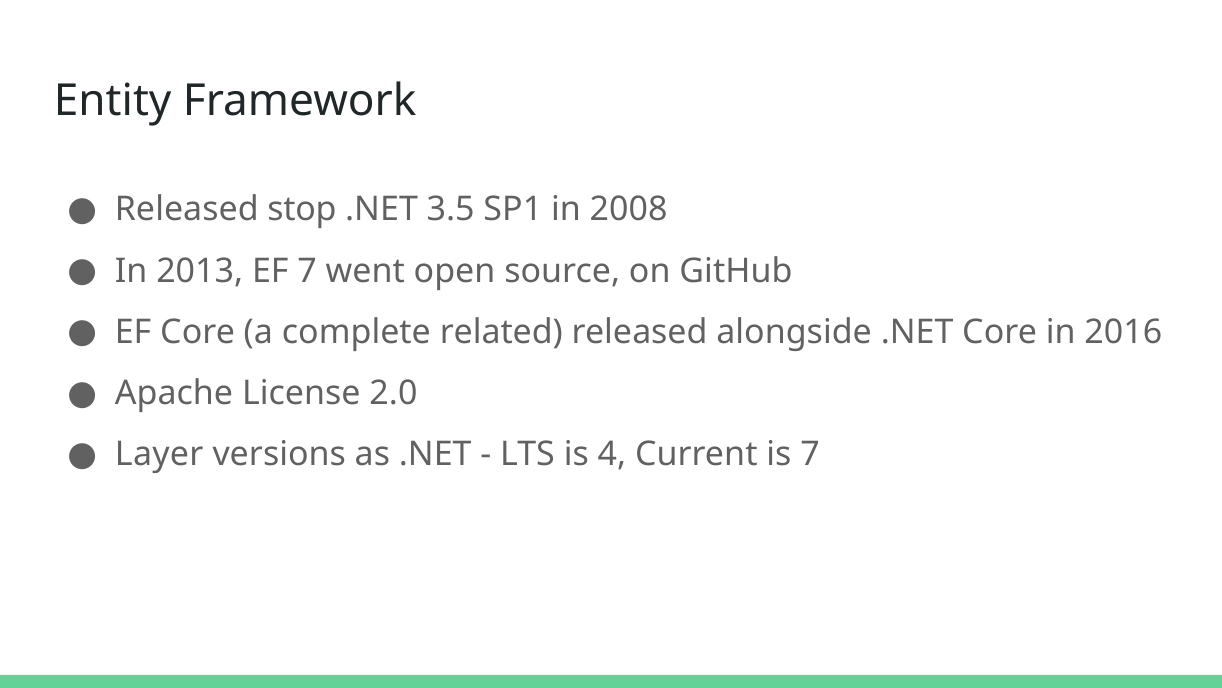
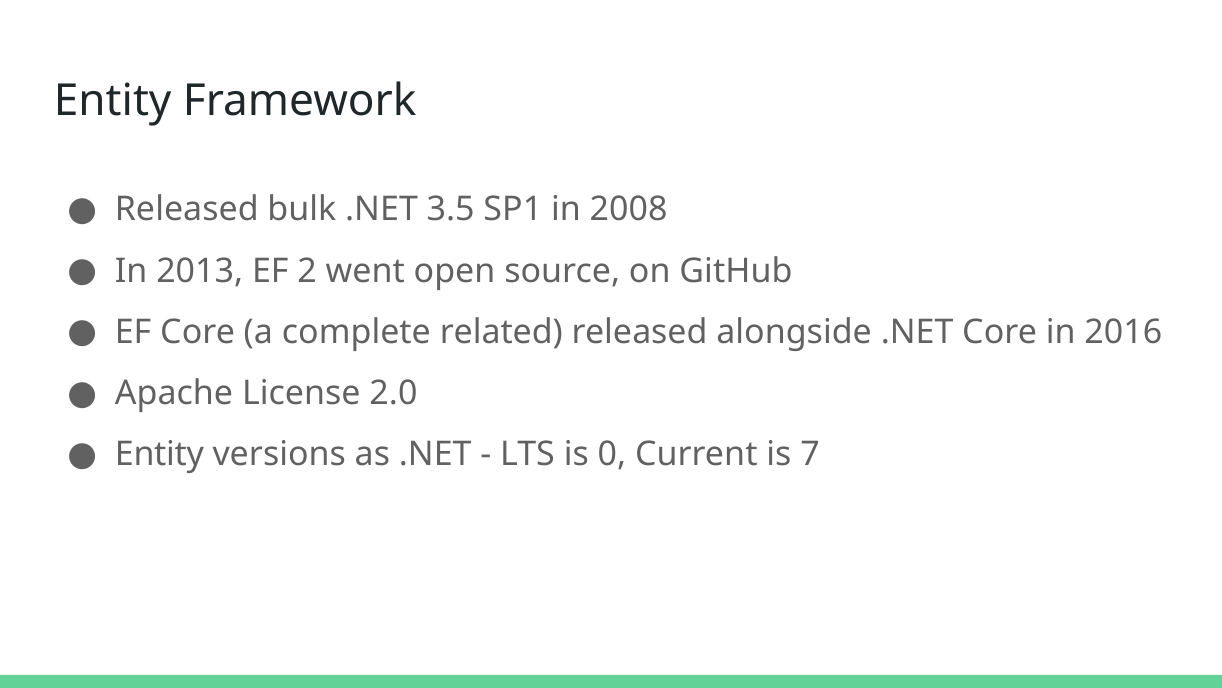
stop: stop -> bulk (302, 209)
EF 7: 7 -> 2 (307, 271)
Layer: Layer -> Entity (159, 454)
4: 4 -> 0 (612, 454)
